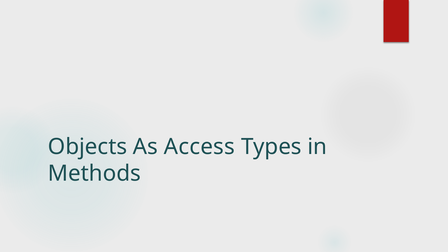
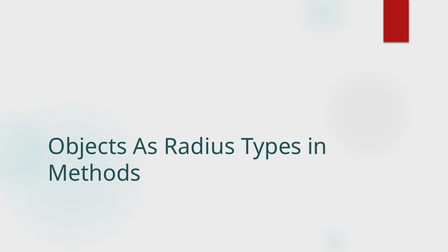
Access: Access -> Radius (199, 147)
